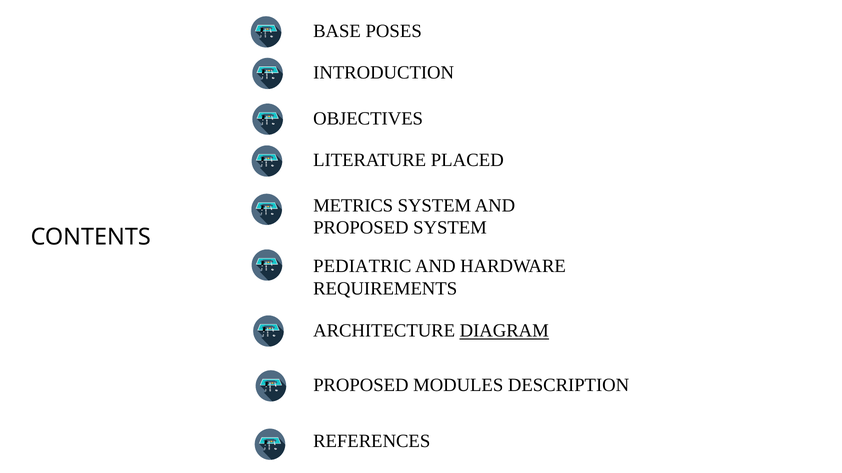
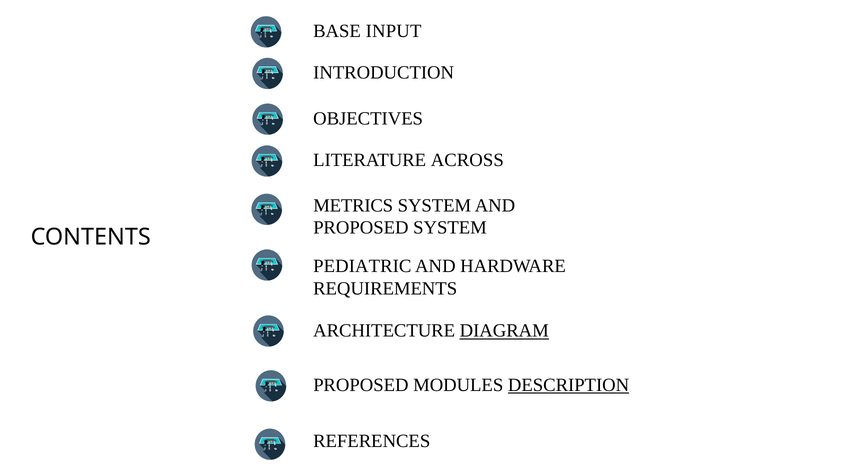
POSES: POSES -> INPUT (394, 31)
PLACED: PLACED -> ACROSS (467, 161)
DESCRIPTION underline: none -> present (569, 386)
